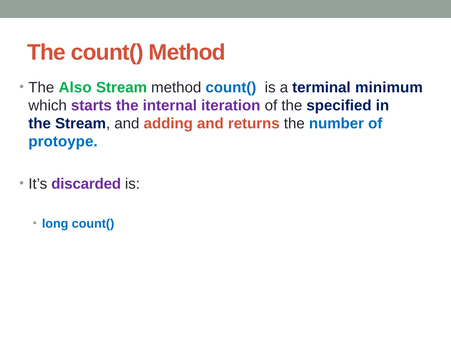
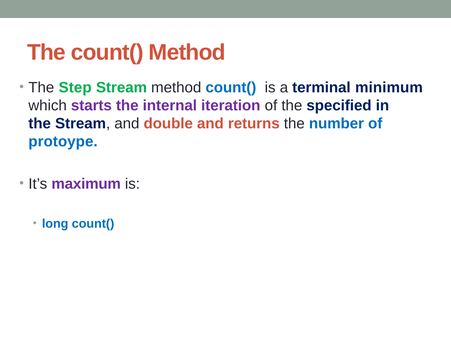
Also: Also -> Step (75, 88)
adding: adding -> double (168, 124)
discarded: discarded -> maximum (86, 184)
